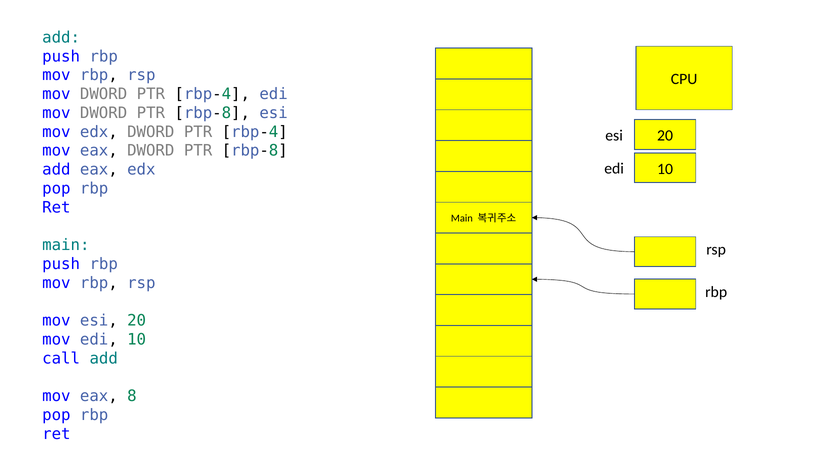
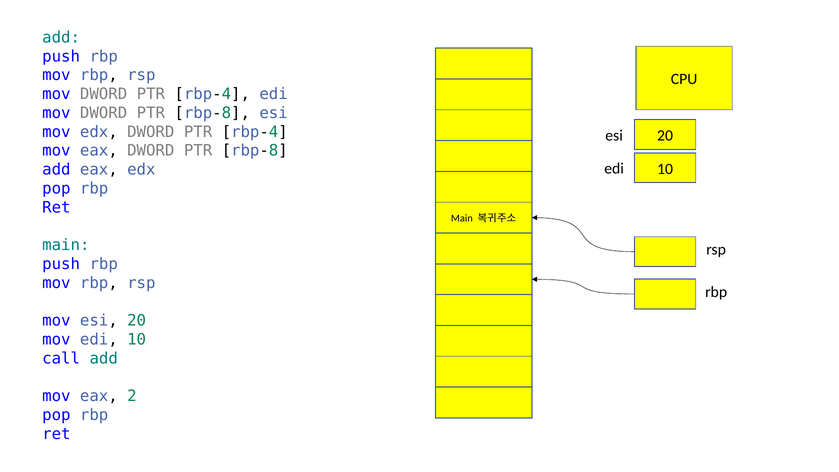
8: 8 -> 2 (132, 396)
